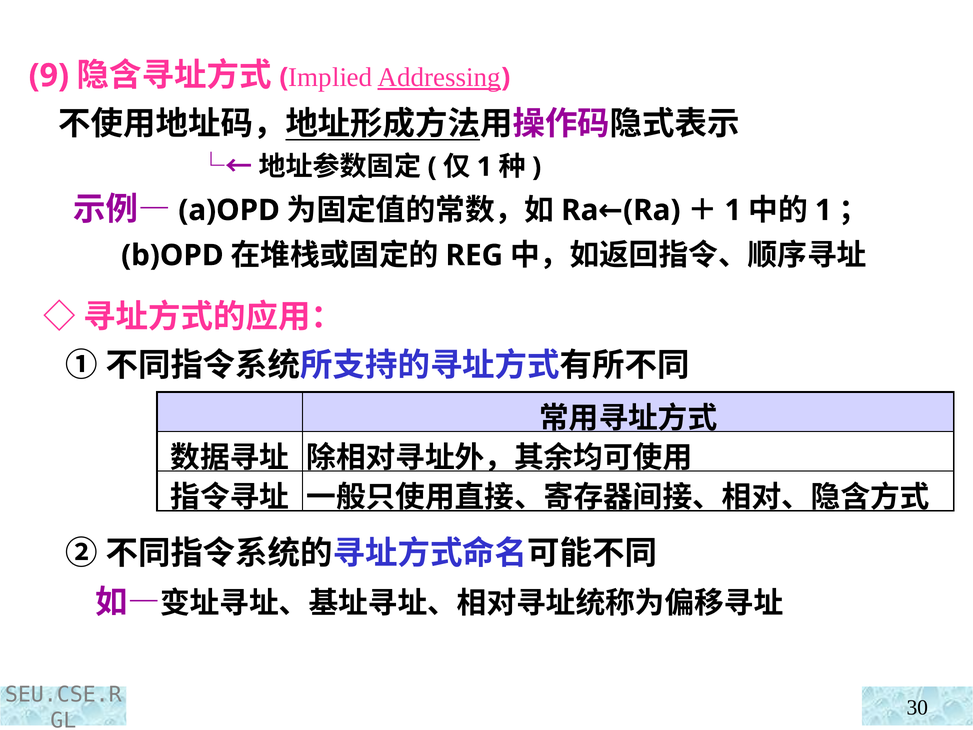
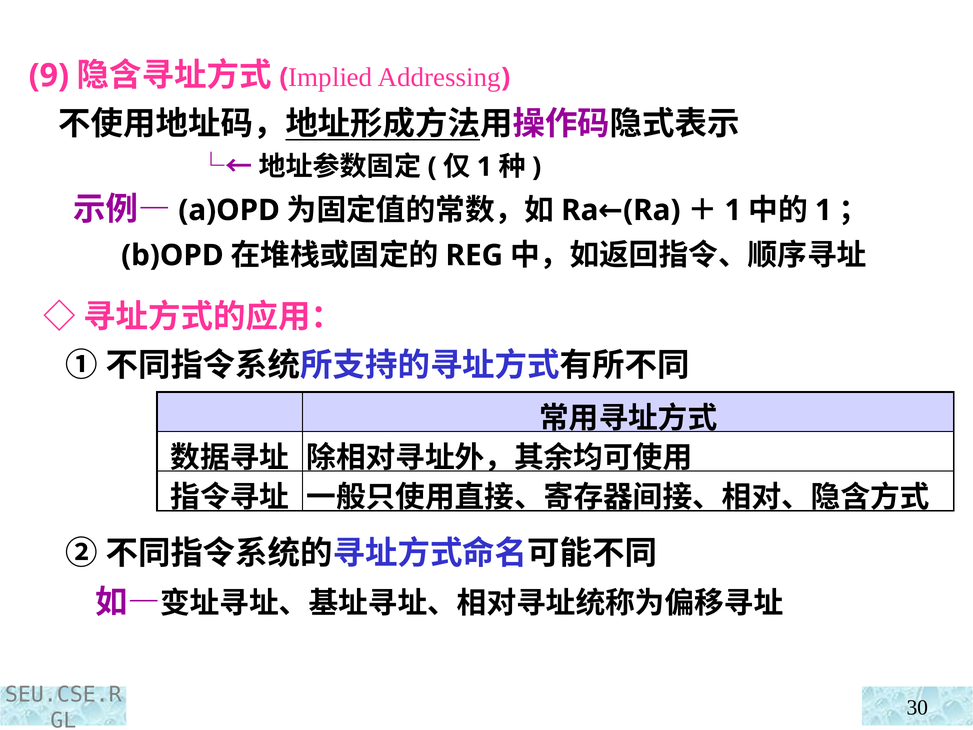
Addressing underline: present -> none (439, 77)
